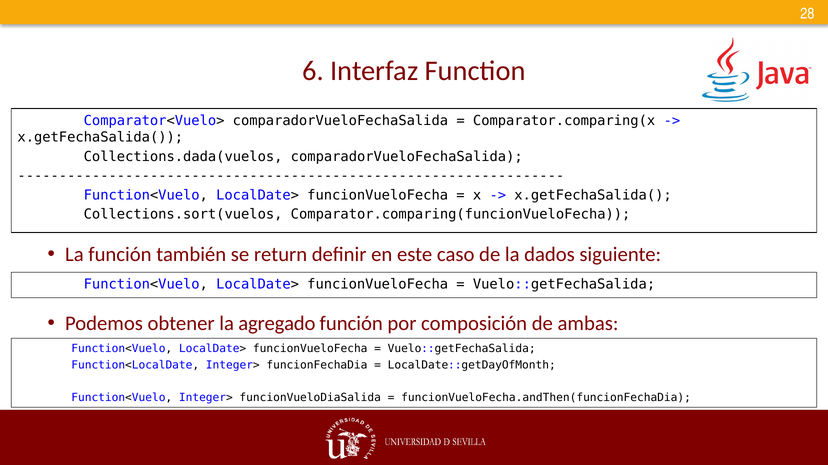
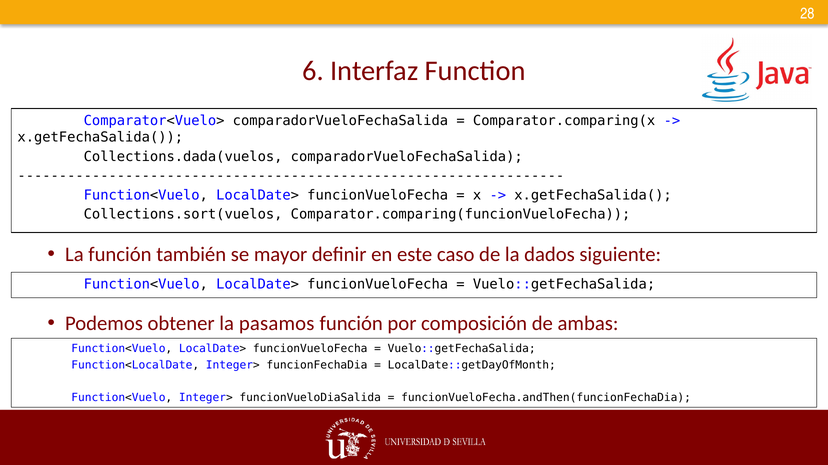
return: return -> mayor (281, 255)
agregado: agregado -> pasamos (277, 324)
